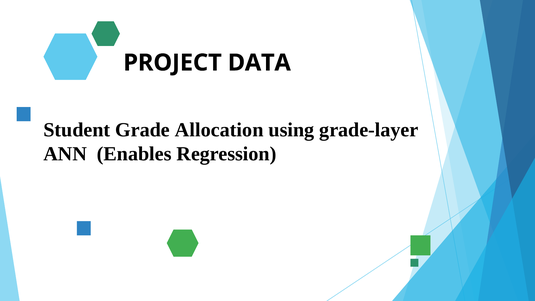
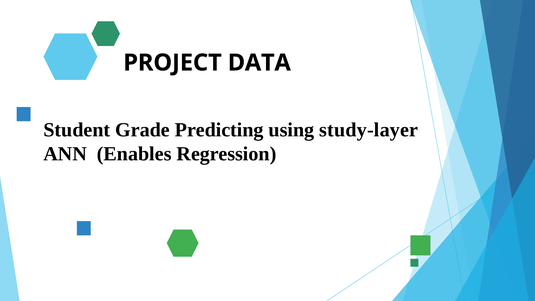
Allocation: Allocation -> Predicting (219, 130)
grade-layer: grade-layer -> study-layer (369, 130)
